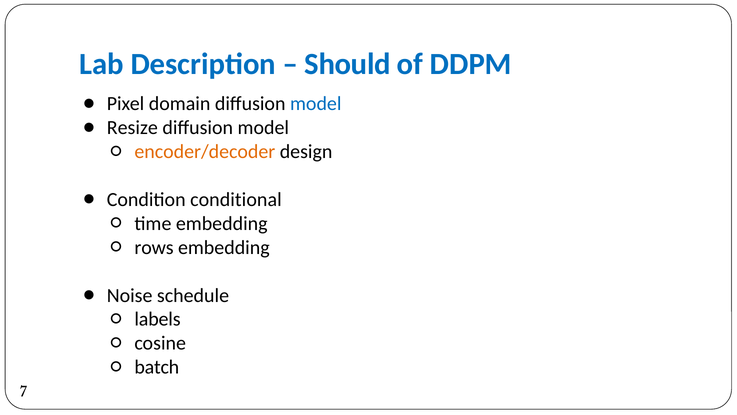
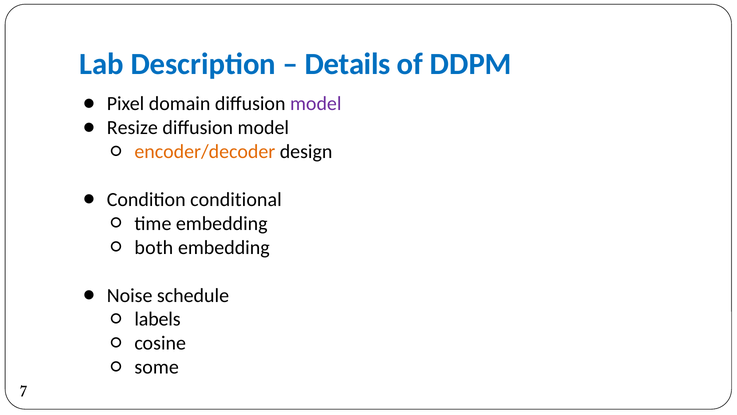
Should: Should -> Details (348, 64)
model colour: blue -> purple (316, 104)
rows: rows -> both (154, 247)
batch: batch -> some (157, 367)
